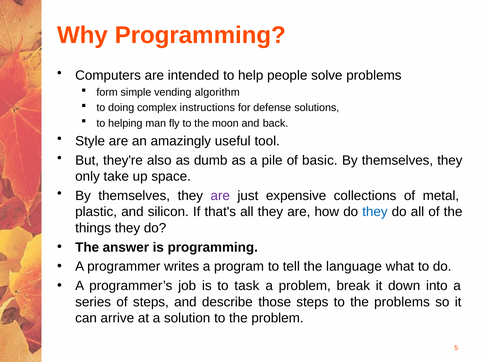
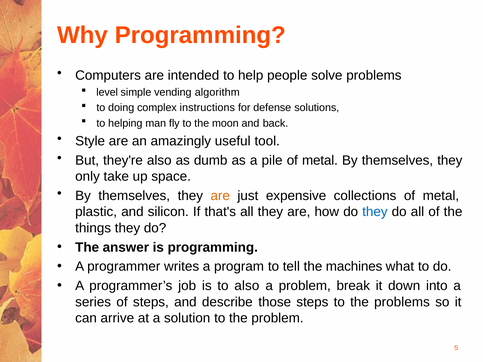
form: form -> level (107, 92)
pile of basic: basic -> metal (320, 160)
are colour: purple -> orange (220, 196)
language: language -> machines (354, 267)
to task: task -> also (247, 286)
